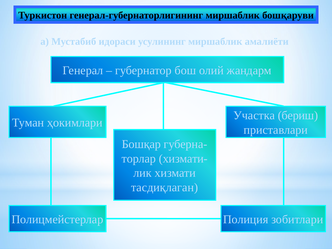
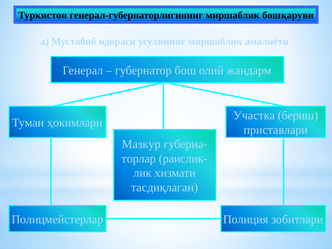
Бошқар: Бошқар -> Мазкур (141, 144)
хизмати-: хизмати- -> раислик- (183, 159)
